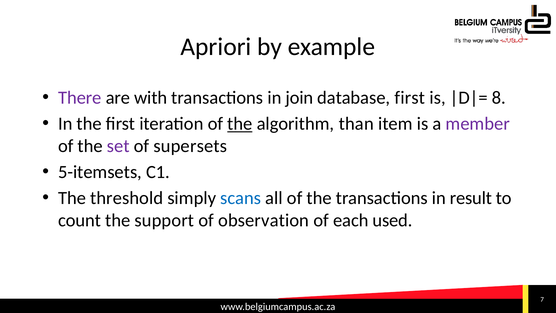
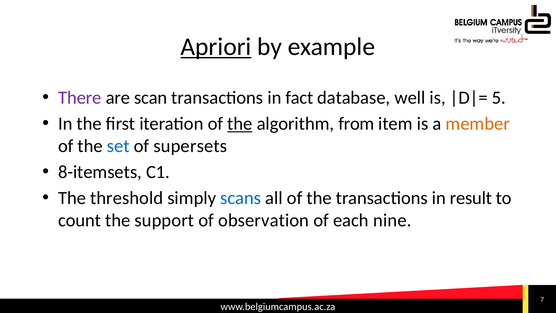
Apriori underline: none -> present (216, 47)
with: with -> scan (151, 98)
join: join -> fact (299, 98)
database first: first -> well (410, 98)
8: 8 -> 5 (499, 98)
than: than -> from (356, 124)
member colour: purple -> orange (478, 124)
set colour: purple -> blue (118, 146)
5-itemsets: 5-itemsets -> 8-itemsets (100, 172)
used: used -> nine (392, 220)
